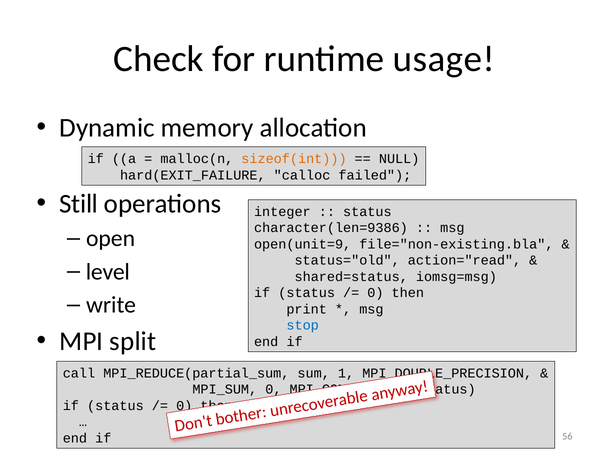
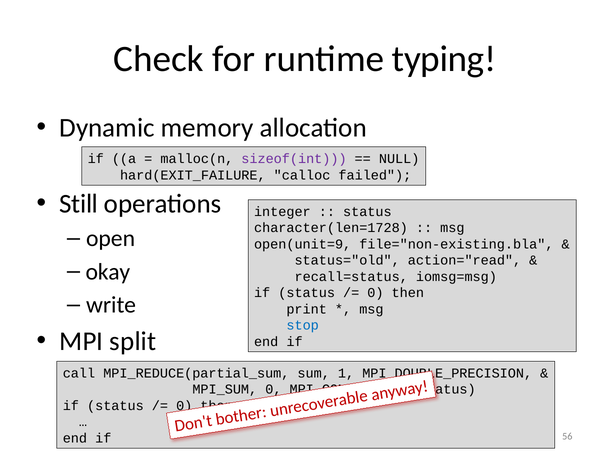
usage: usage -> typing (444, 59)
sizeof(int colour: orange -> purple (294, 159)
character(len=9386: character(len=9386 -> character(len=1728 (331, 228)
level: level -> okay (108, 272)
shared=status: shared=status -> recall=status (351, 277)
